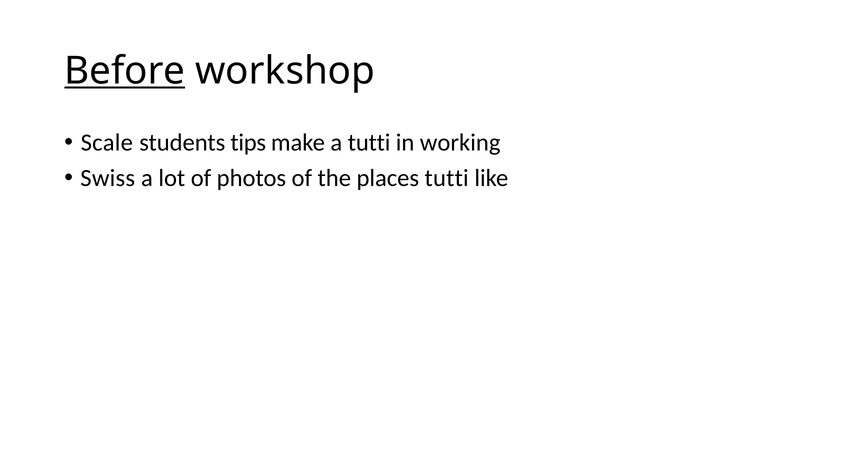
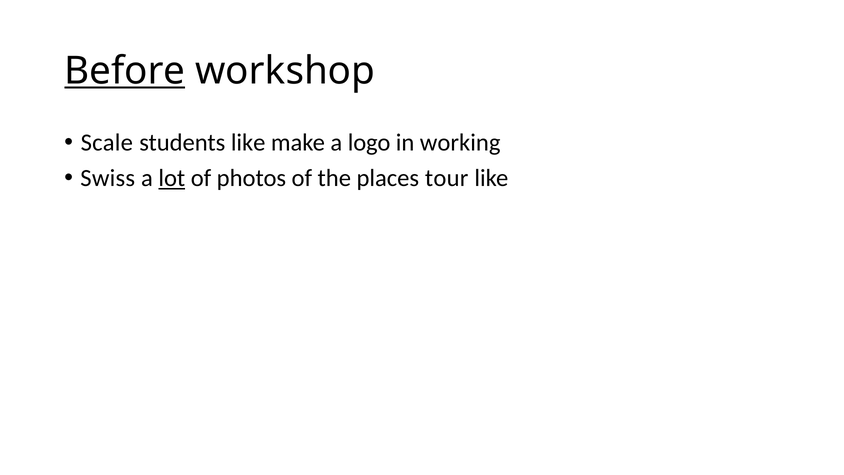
students tips: tips -> like (248, 143)
a tutti: tutti -> logo (369, 143)
lot underline: none -> present (172, 178)
places tutti: tutti -> tour (447, 178)
